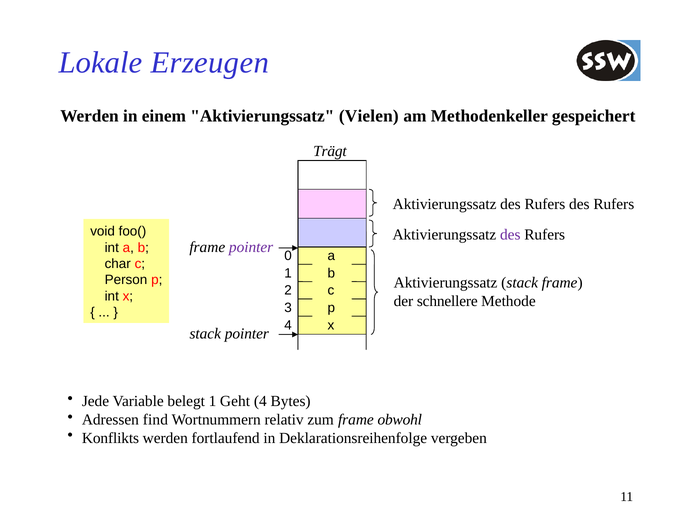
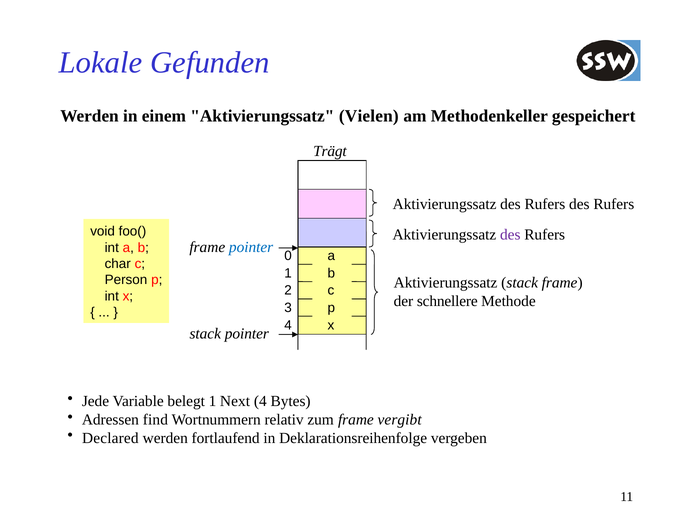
Erzeugen: Erzeugen -> Gefunden (210, 63)
pointer colour: purple -> blue (251, 247)
Geht: Geht -> Next (235, 401)
obwohl: obwohl -> vergibt (400, 420)
Konflikts: Konflikts -> Declared (110, 438)
